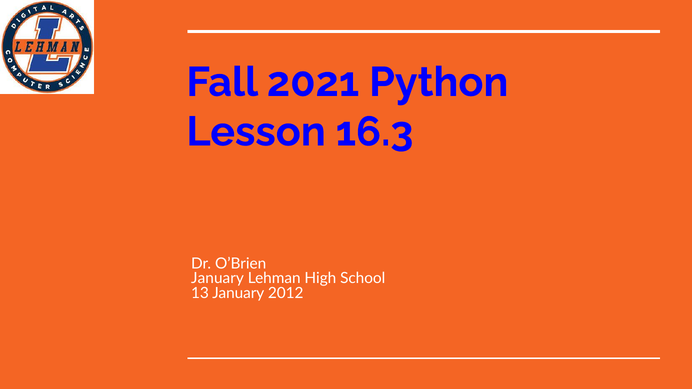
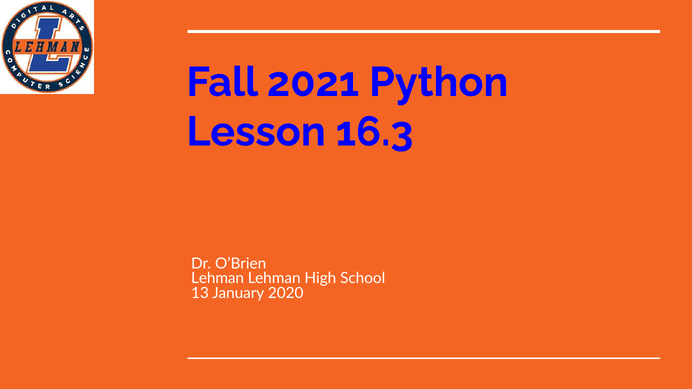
January: January -> Lehman (218, 278)
2012: 2012 -> 2020 (286, 293)
